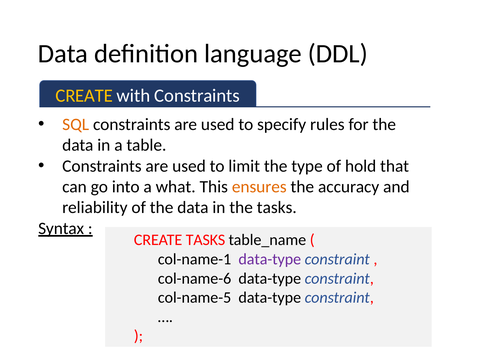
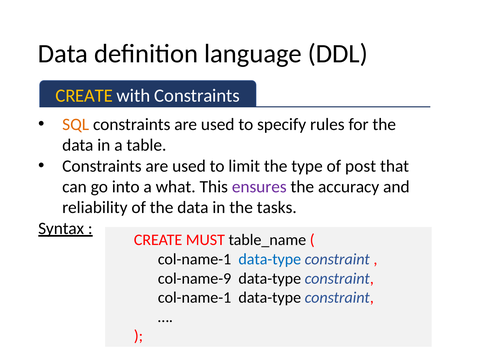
hold: hold -> post (361, 166)
ensures colour: orange -> purple (259, 187)
CREATE TASKS: TASKS -> MUST (205, 240)
data-type colour: purple -> blue (270, 259)
col-name-6: col-name-6 -> col-name-9 (195, 278)
col-name-5: col-name-5 -> col-name-1 (195, 298)
